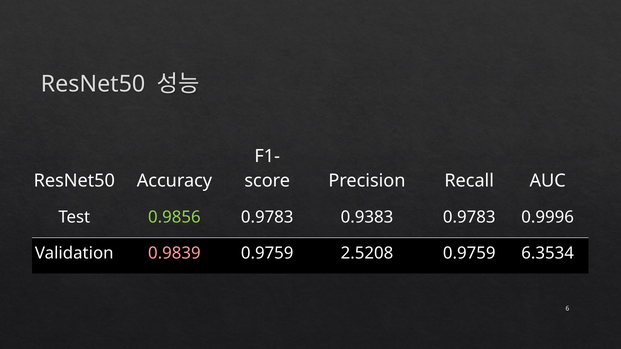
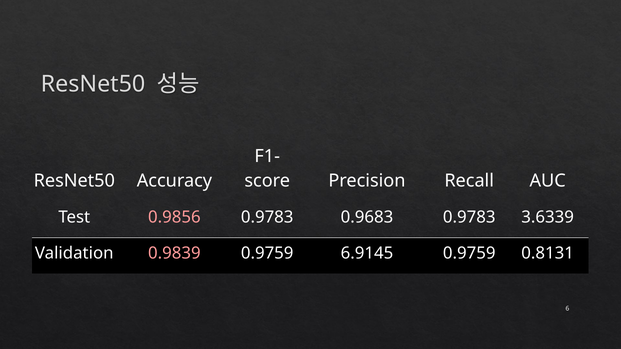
0.9856 colour: light green -> pink (174, 218)
0.9383: 0.9383 -> 0.9683 (367, 218)
0.9996: 0.9996 -> 3.6339 (548, 218)
2.5208: 2.5208 -> 6.9145 (367, 254)
6.3534: 6.3534 -> 0.8131 (548, 254)
